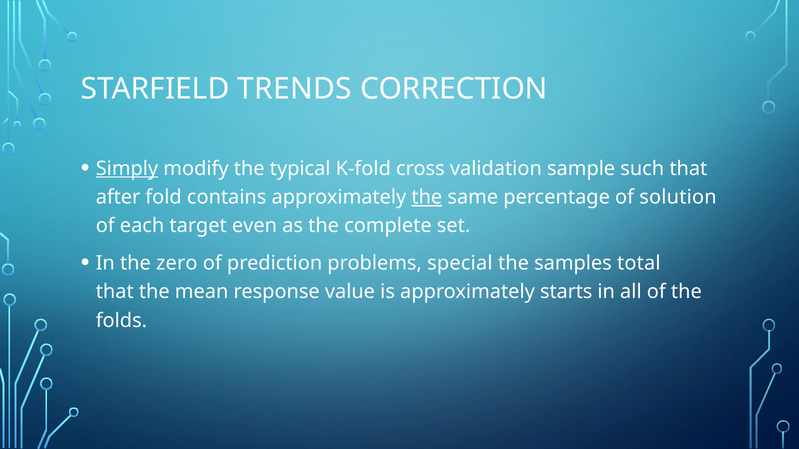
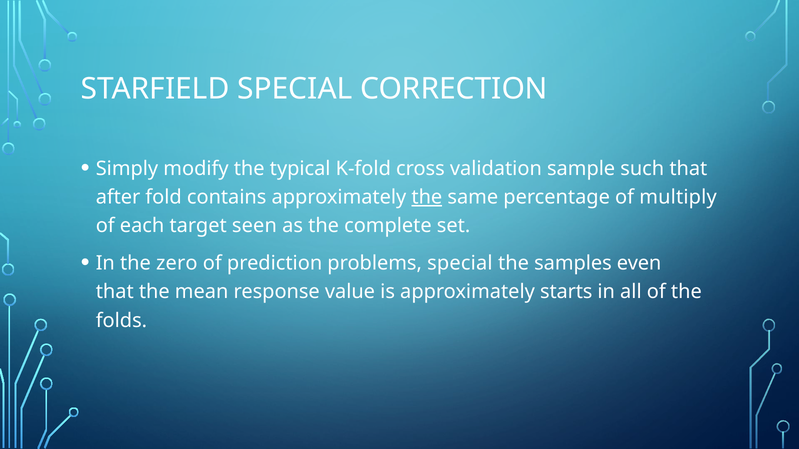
STARFIELD TRENDS: TRENDS -> SPECIAL (295, 89)
Simply underline: present -> none (127, 169)
solution: solution -> multiply (678, 197)
even: even -> seen (254, 226)
total: total -> even (639, 263)
